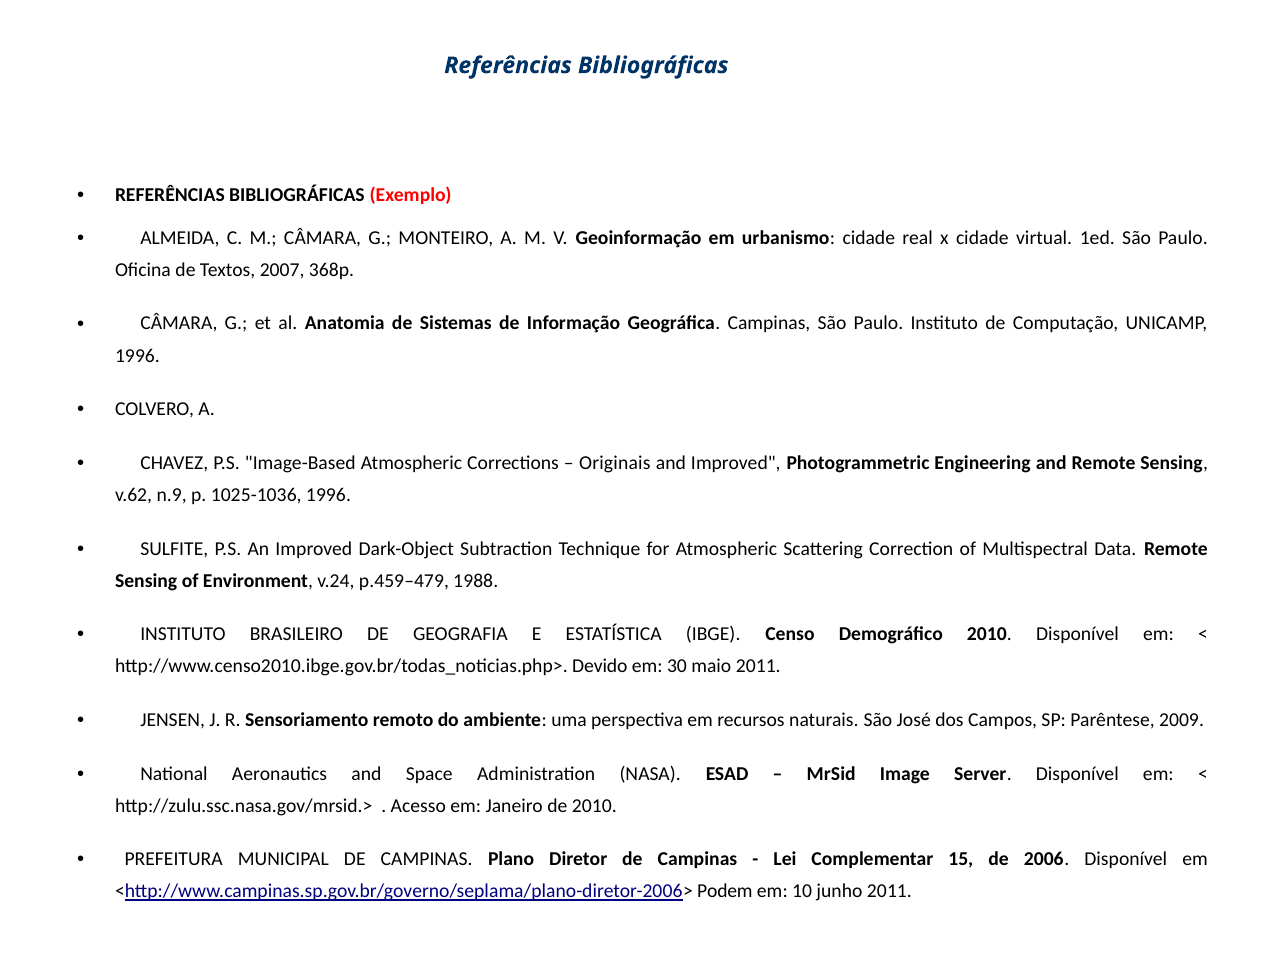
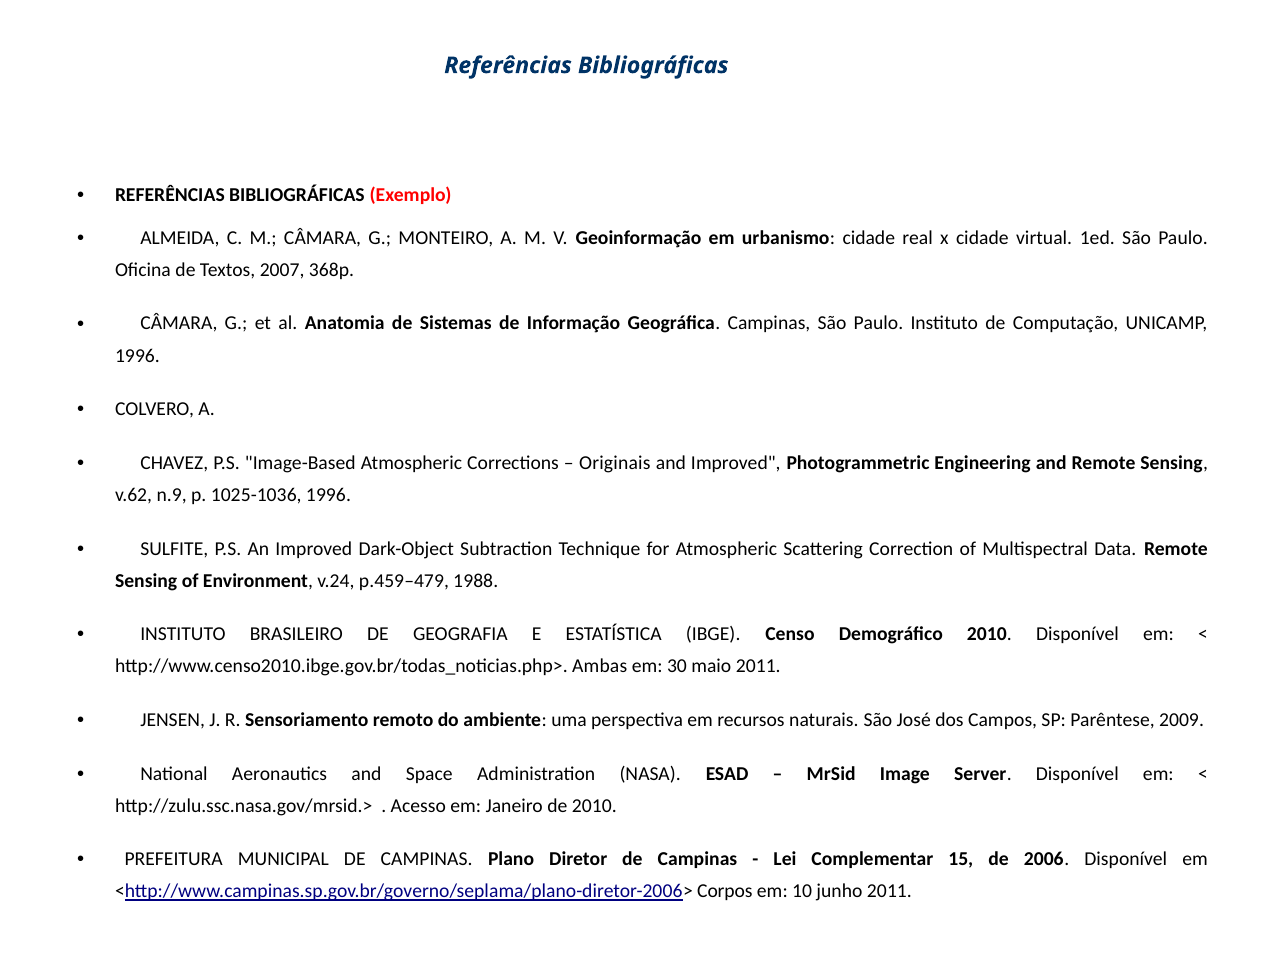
Devido: Devido -> Ambas (600, 666)
Podem: Podem -> Corpos (725, 891)
